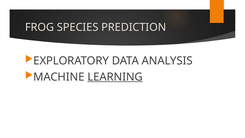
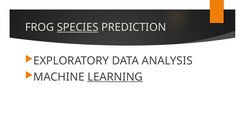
SPECIES underline: none -> present (78, 27)
